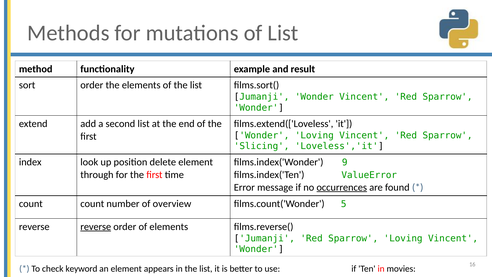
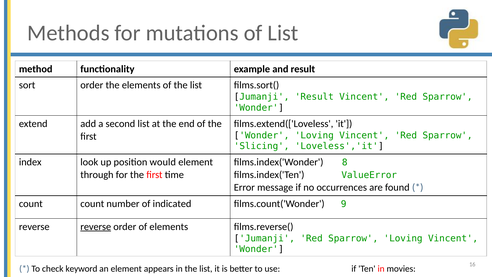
Jumanji Wonder: Wonder -> Result (314, 97)
delete: delete -> would (163, 162)
9: 9 -> 8 (345, 162)
occurrences underline: present -> none (342, 187)
overview: overview -> indicated (172, 204)
5: 5 -> 9 (344, 204)
